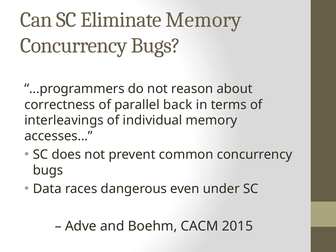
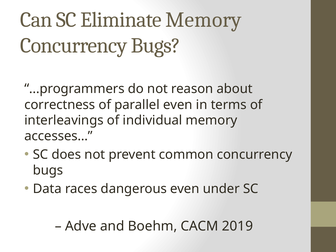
parallel back: back -> even (178, 105)
2015: 2015 -> 2019 (237, 226)
